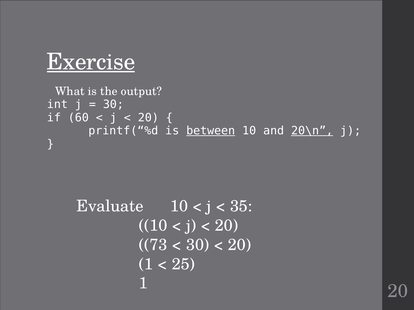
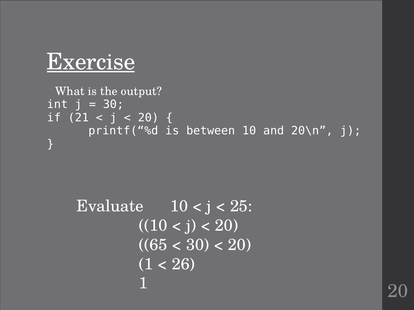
60: 60 -> 21 (78, 118)
between underline: present -> none (211, 131)
20\n underline: present -> none (312, 131)
35: 35 -> 25 (241, 206)
73: 73 -> 65 (153, 245)
25: 25 -> 26 (183, 264)
